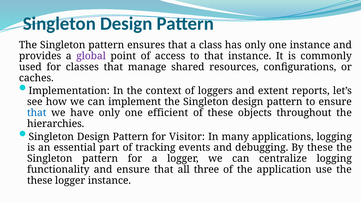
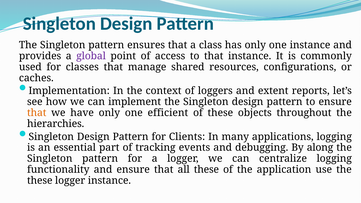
that colour: blue -> orange (37, 113)
Visitor: Visitor -> Clients (187, 137)
By these: these -> along (320, 148)
all three: three -> these (206, 170)
